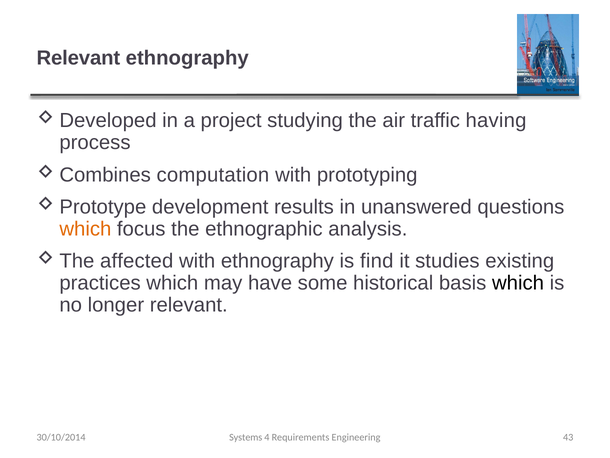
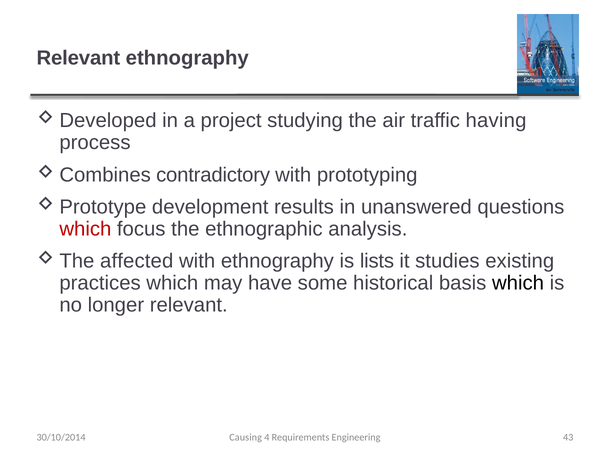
computation: computation -> contradictory (213, 175)
which colour: orange -> red (85, 229)
find: find -> lists (377, 261)
Systems: Systems -> Causing (246, 437)
